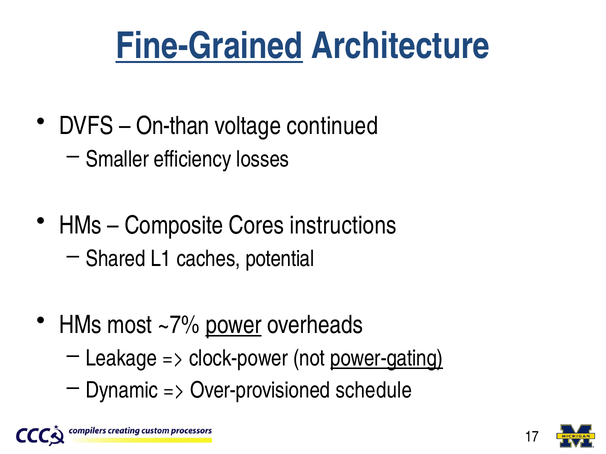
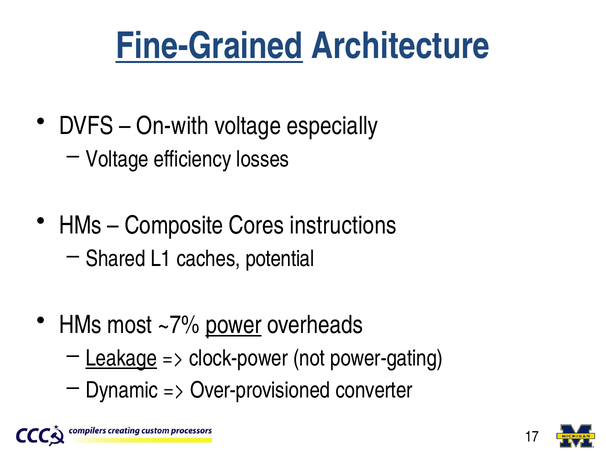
On-than: On-than -> On-with (173, 126)
continued: continued -> especially (332, 126)
Smaller: Smaller -> Voltage (117, 159)
Leakage underline: none -> present (121, 359)
power-gating underline: present -> none (387, 359)
schedule: schedule -> converter (374, 391)
